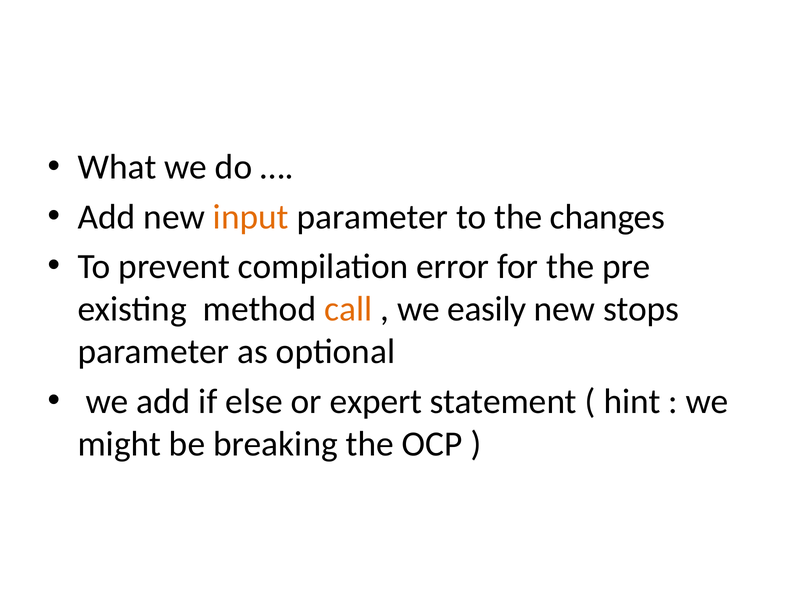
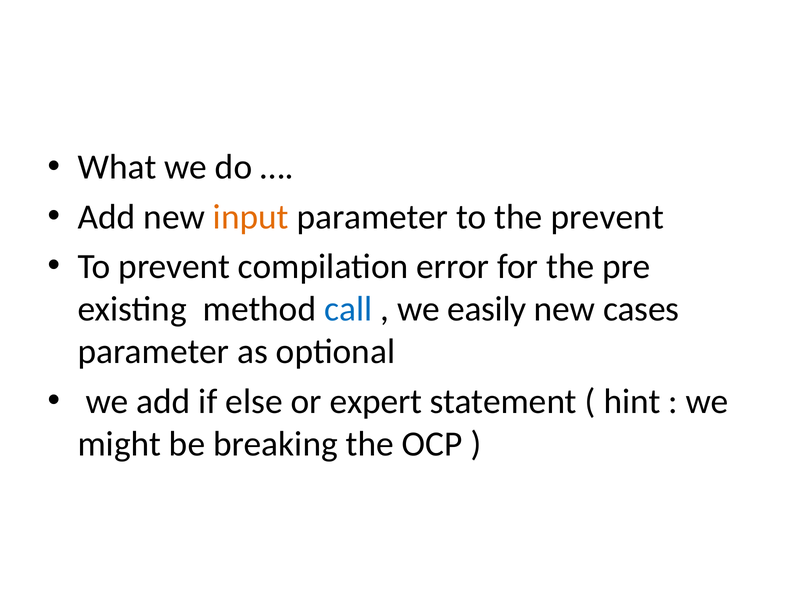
the changes: changes -> prevent (607, 217)
call colour: orange -> blue (348, 309)
stops: stops -> cases (641, 309)
